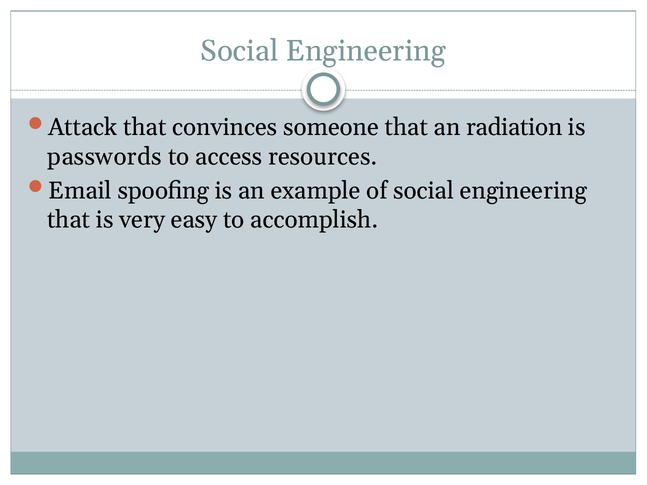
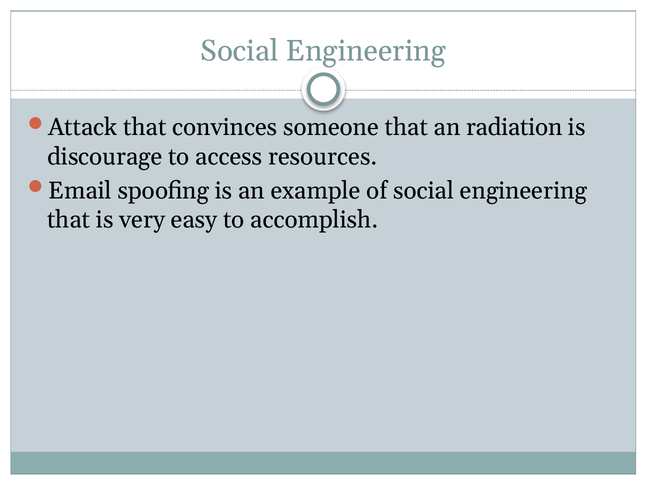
passwords: passwords -> discourage (105, 157)
